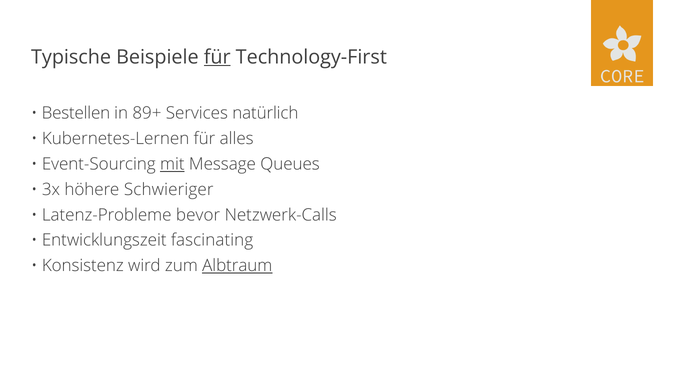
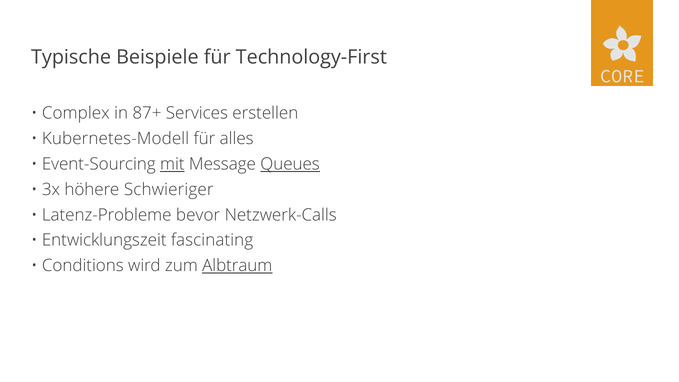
für underline: present -> none (217, 57)
Bestellen: Bestellen -> Complex (76, 113)
89+: 89+ -> 87+ (147, 113)
natürlich: natürlich -> erstellen (265, 113)
Kubernetes-Lernen: Kubernetes-Lernen -> Kubernetes-Modell (116, 139)
Queues underline: none -> present (290, 164)
Konsistenz: Konsistenz -> Conditions (83, 266)
